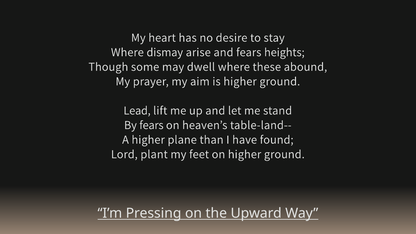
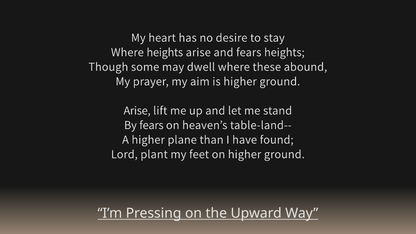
Where dismay: dismay -> heights (165, 52)
Lead: Lead -> Arise (137, 110)
